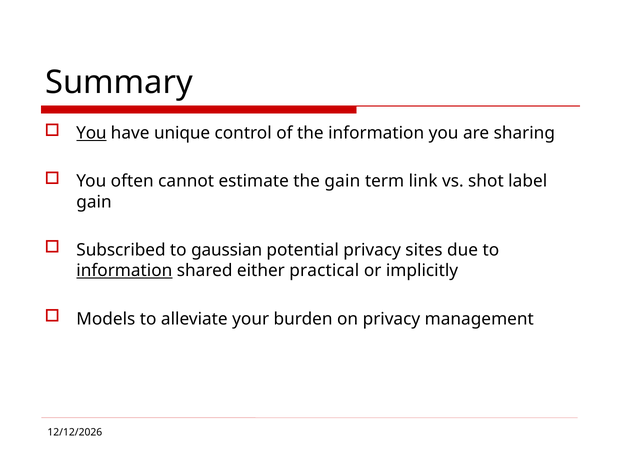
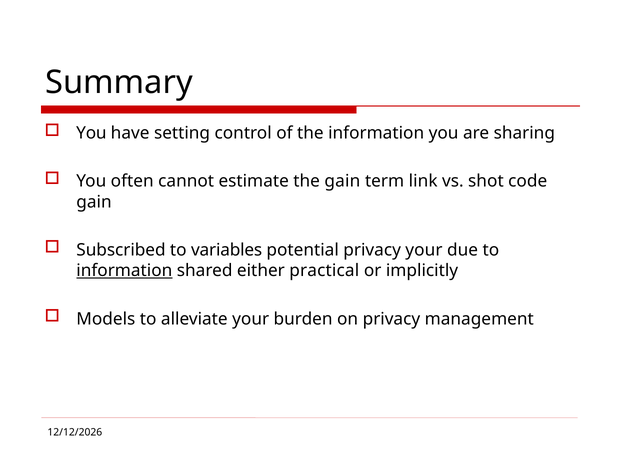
You underline: present -> none (91, 133)
unique: unique -> setting (182, 133)
label: label -> code (528, 181)
gaussian: gaussian -> variables (227, 250)
privacy sites: sites -> your (424, 250)
